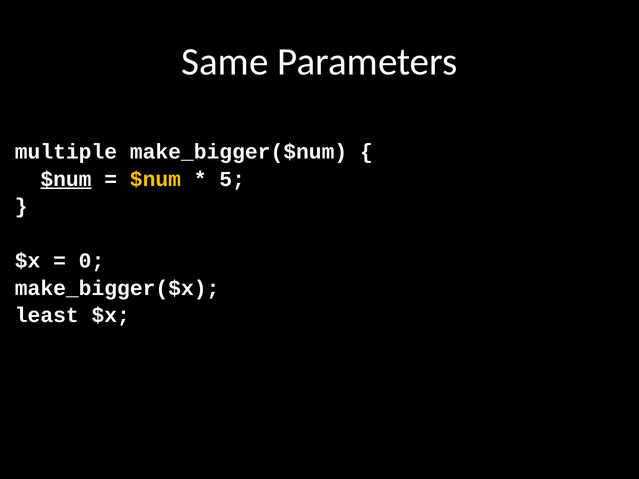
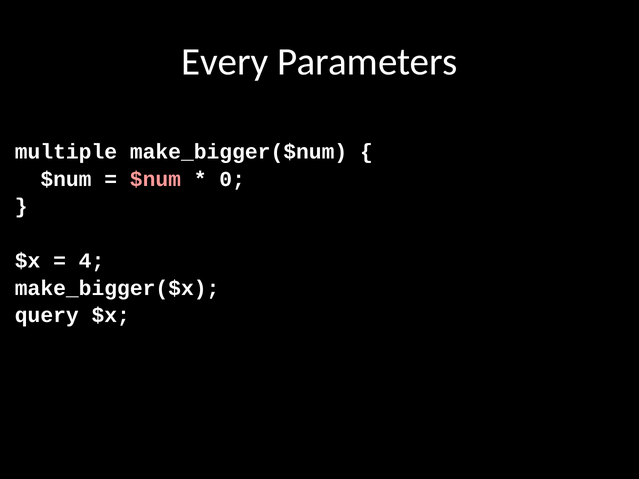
Same: Same -> Every (225, 62)
$num underline: present -> none (66, 179)
$num colour: yellow -> pink (155, 179)
5: 5 -> 0 (232, 179)
0: 0 -> 4 (92, 261)
least: least -> query (47, 315)
